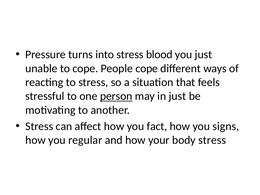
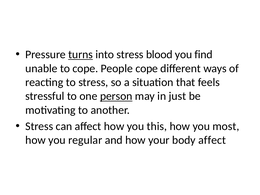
turns underline: none -> present (81, 55)
you just: just -> find (204, 55)
fact: fact -> this (157, 126)
signs: signs -> most (226, 126)
body stress: stress -> affect (212, 140)
